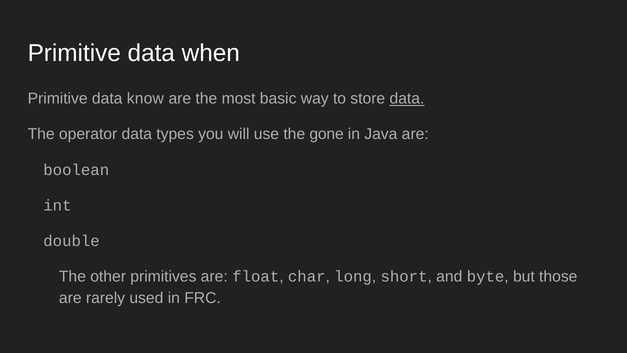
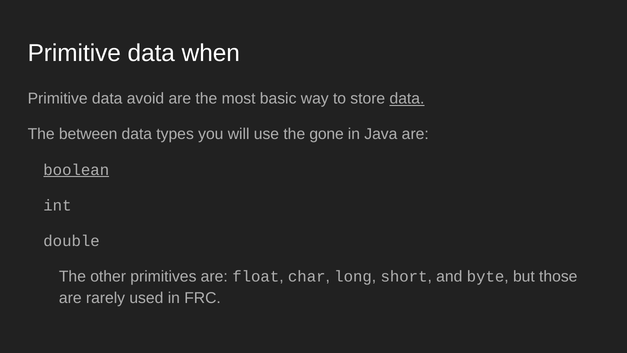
know: know -> avoid (145, 99)
operator: operator -> between (88, 134)
boolean underline: none -> present (76, 170)
